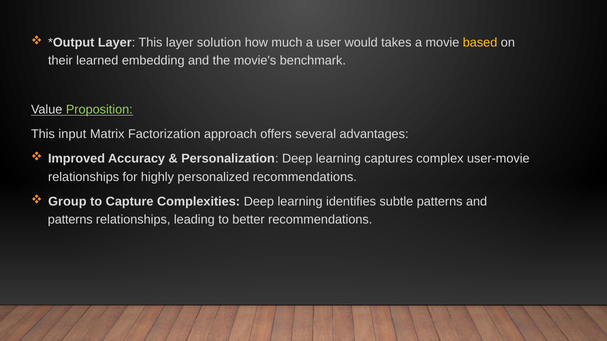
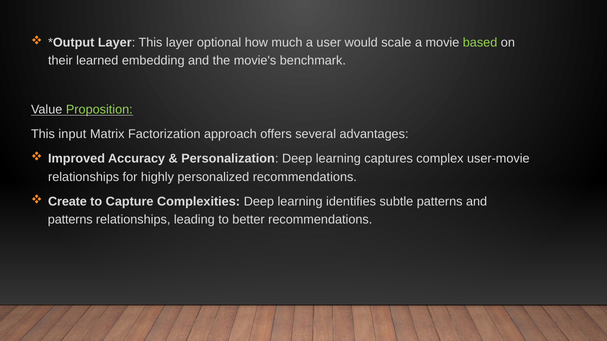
solution: solution -> optional (219, 43)
takes: takes -> scale (396, 43)
based colour: yellow -> light green (480, 43)
Group: Group -> Create (67, 202)
